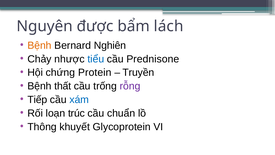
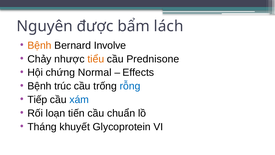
Nghiên: Nghiên -> Involve (110, 45)
tiểu colour: blue -> orange (96, 59)
Protein: Protein -> Normal (95, 72)
Truyền: Truyền -> Effects (138, 72)
thất: thất -> trúc (63, 86)
rỗng colour: purple -> blue (130, 86)
trúc: trúc -> tiến (76, 113)
Thông: Thông -> Tháng (42, 127)
